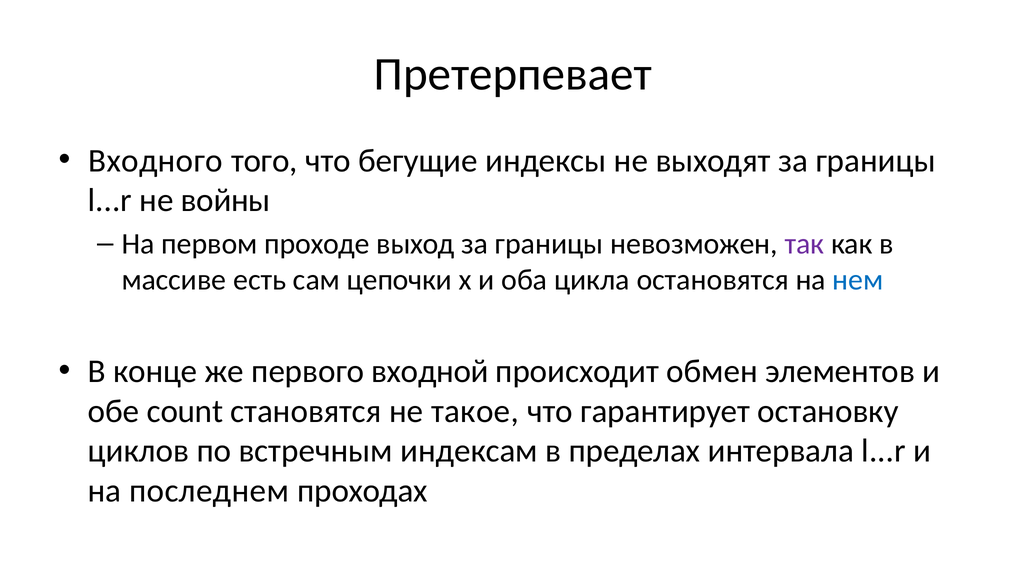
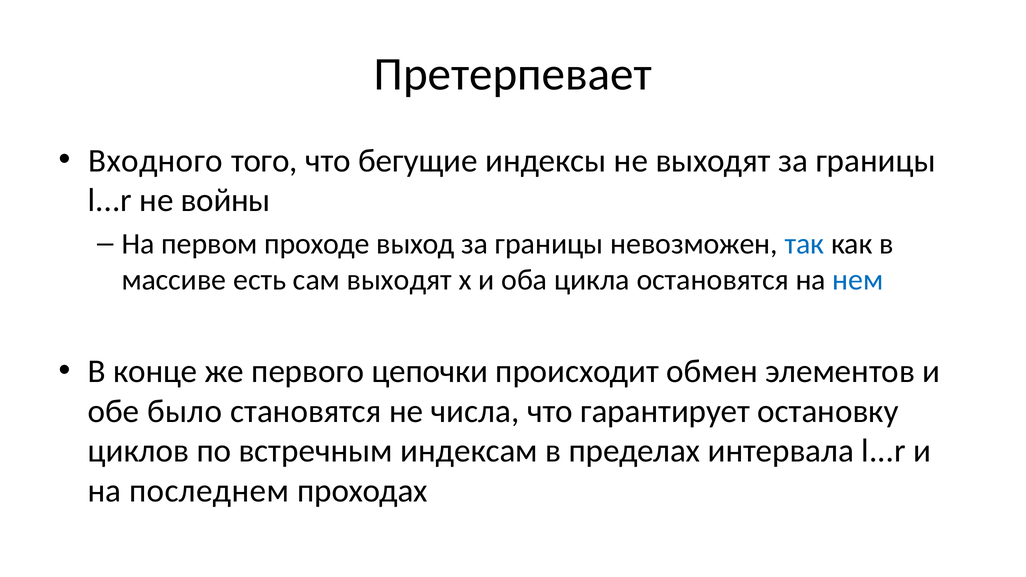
так colour: purple -> blue (804, 244)
сам цепочки: цепочки -> выходят (399, 280)
входной: входной -> цепочки (430, 372)
count: count -> было (185, 411)
такое: такое -> числа (475, 411)
